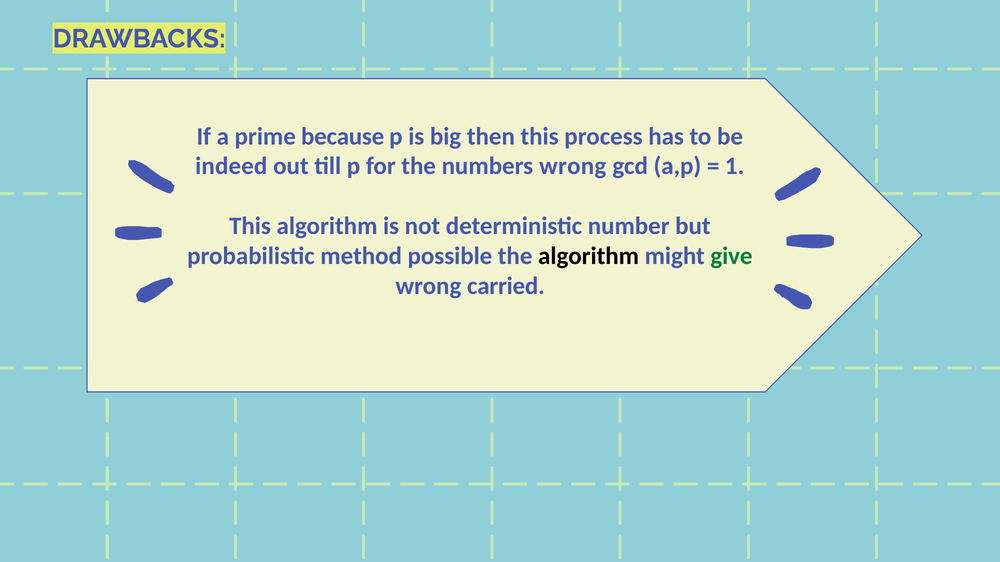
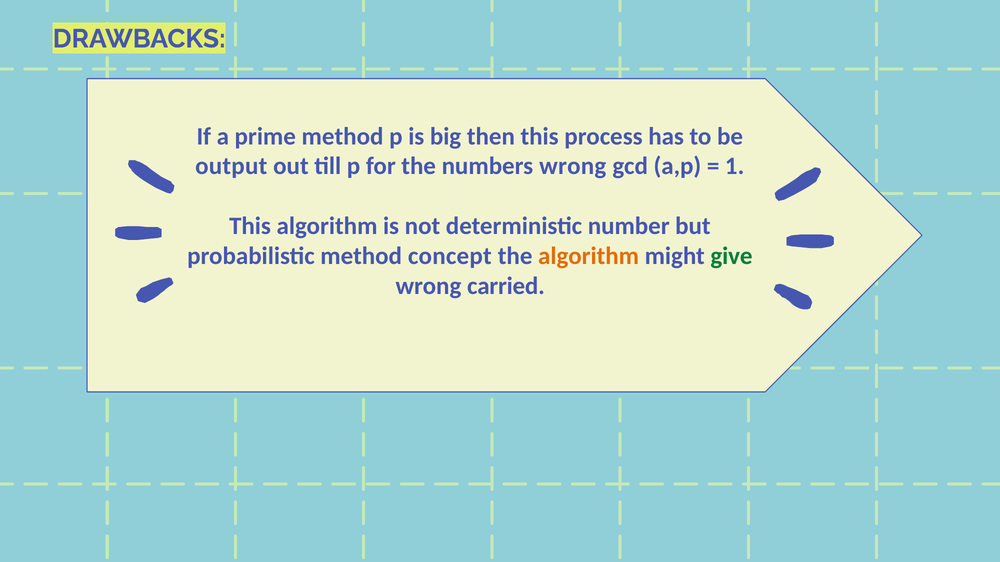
prime because: because -> method (343, 136)
indeed: indeed -> output (231, 166)
possible: possible -> concept (450, 256)
algorithm colour: black -> orange (589, 256)
